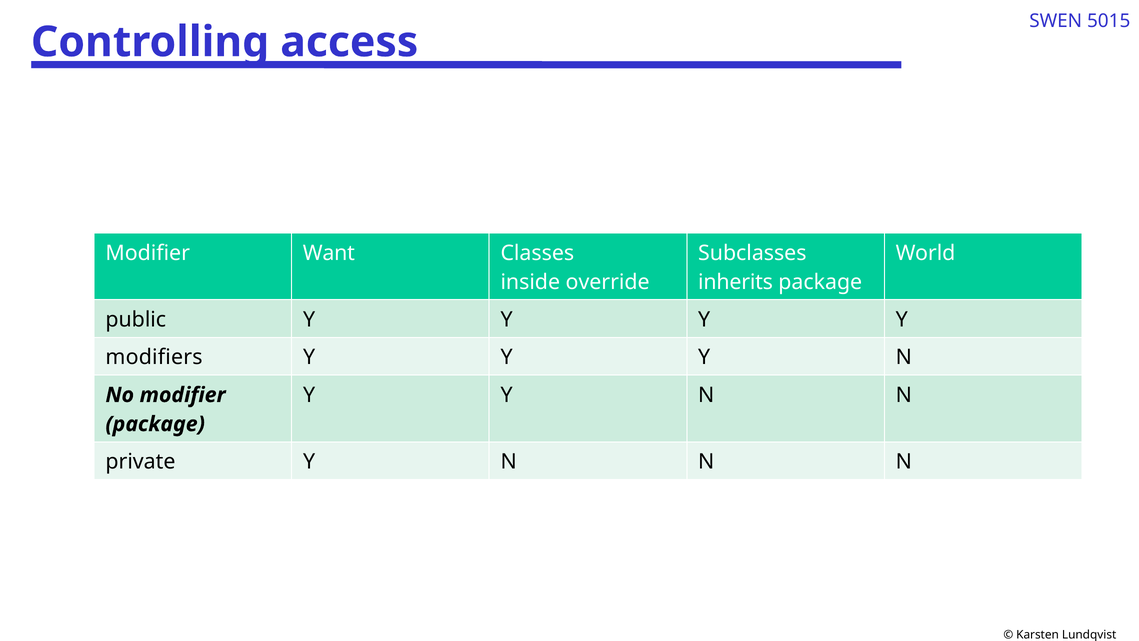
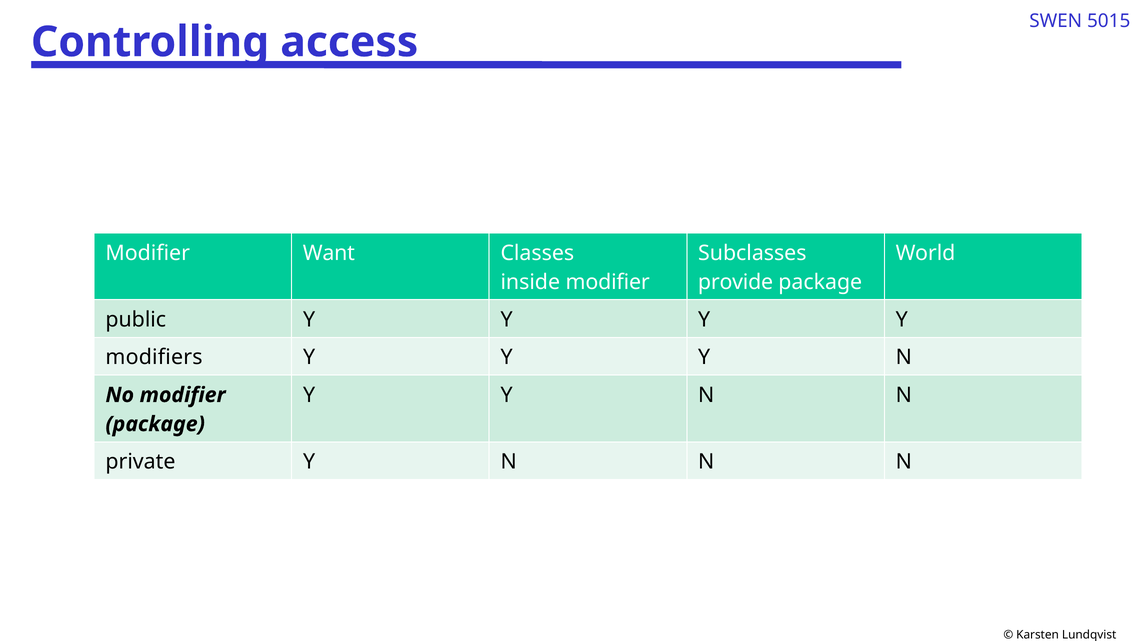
inside override: override -> modifier (608, 282)
inherits: inherits -> provide (736, 282)
